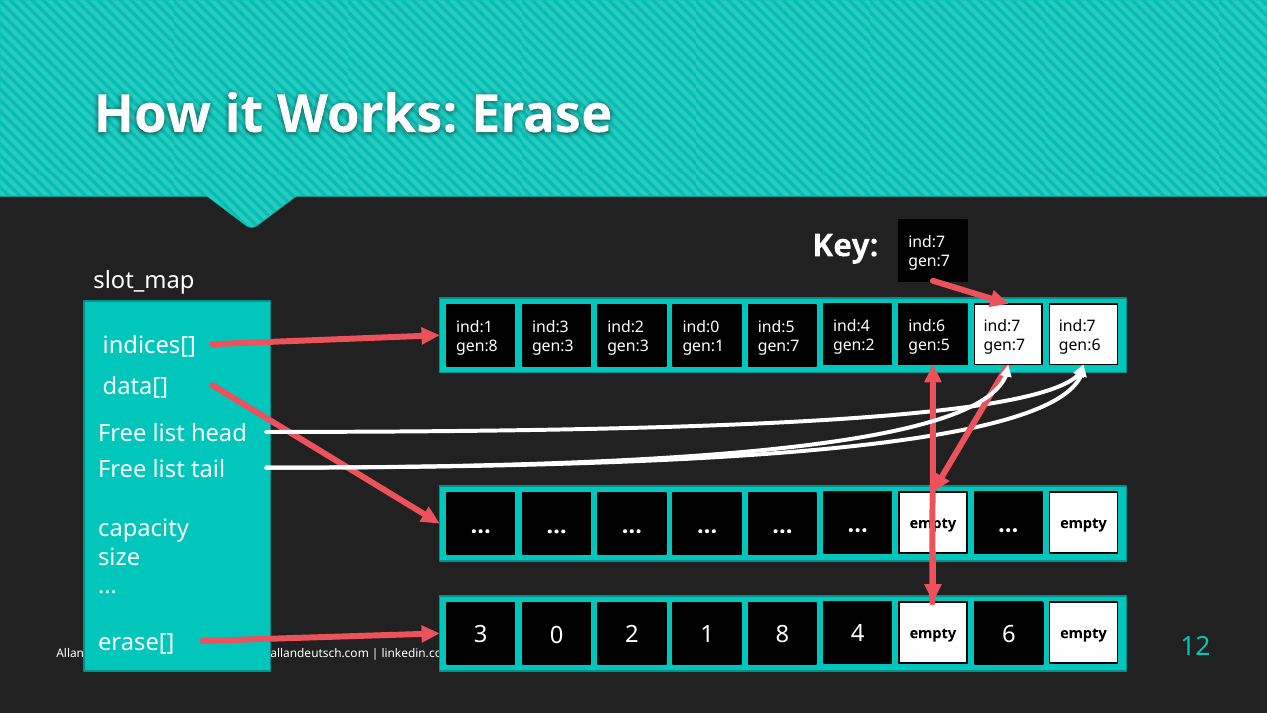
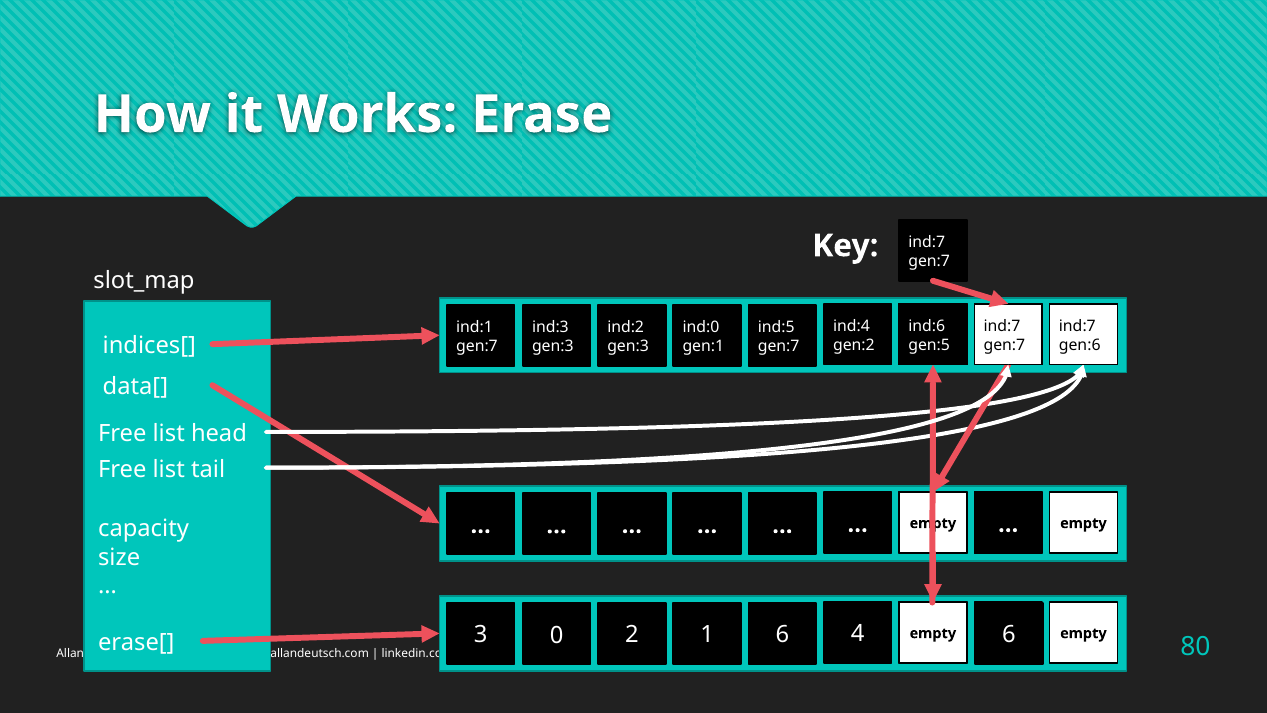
gen:8: gen:8 -> gen:7 (477, 346)
1 8: 8 -> 6 (782, 635)
12: 12 -> 80 (1195, 646)
